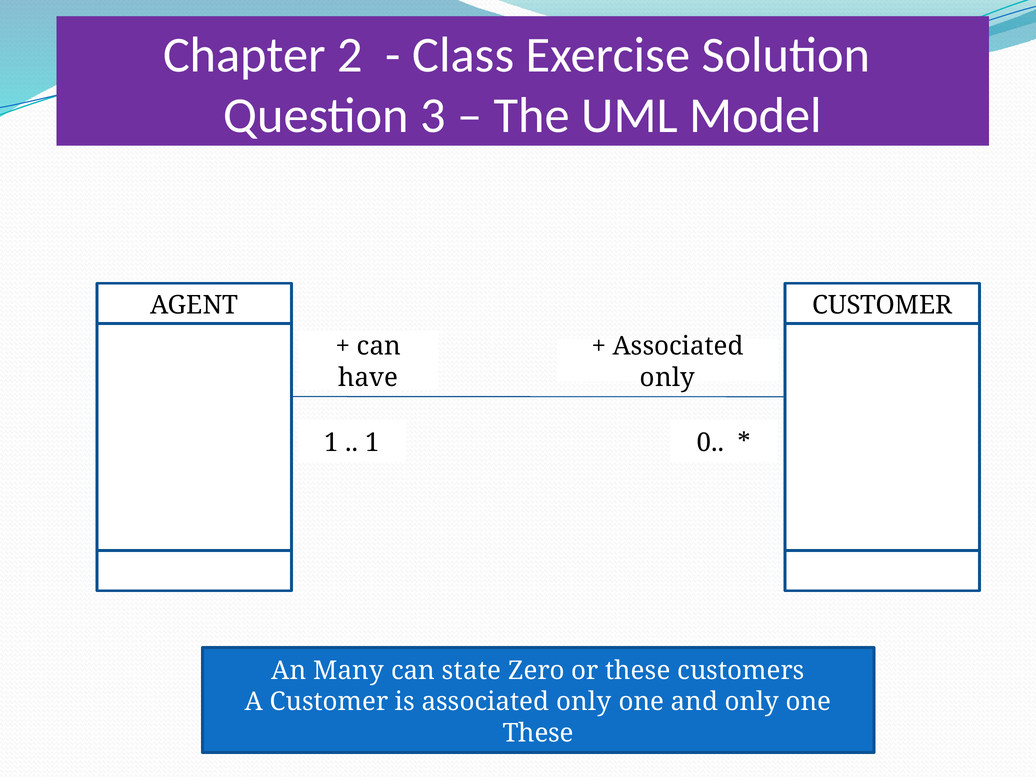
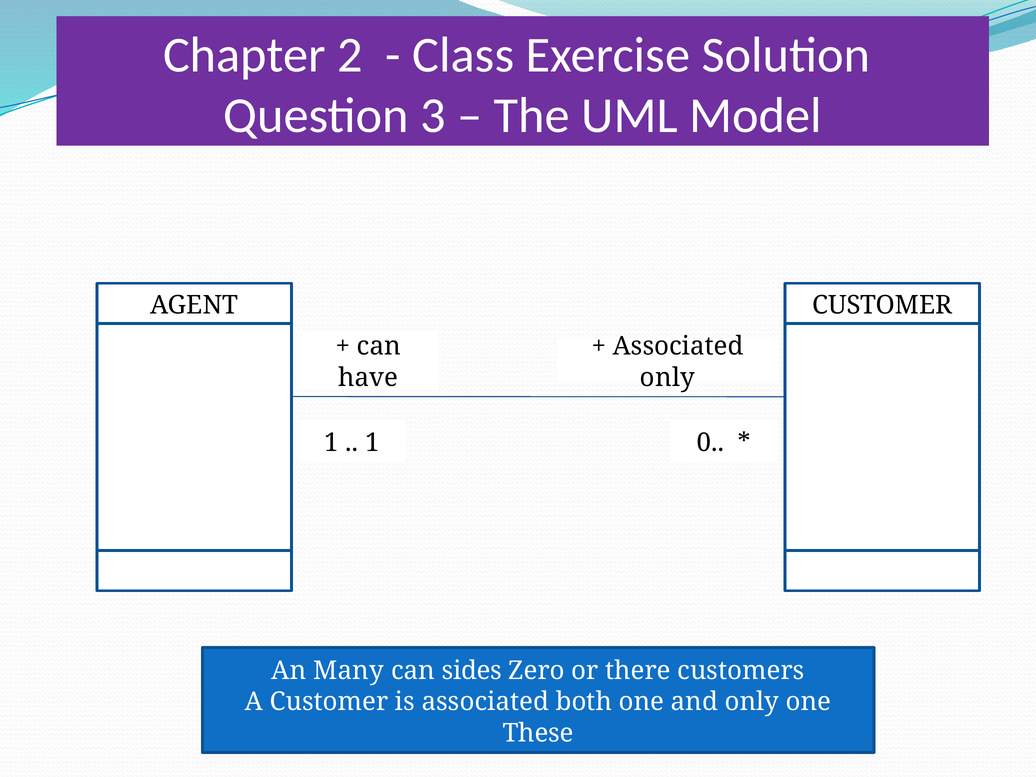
state: state -> sides (472, 671)
or these: these -> there (638, 671)
is associated only: only -> both (584, 702)
